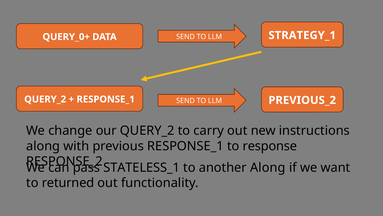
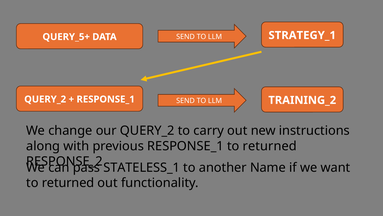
QUERY_0+: QUERY_0+ -> QUERY_5+ (66, 37)
PREVIOUS_2: PREVIOUS_2 -> TRAINING_2 (302, 100)
RESPONSE_1 to response: response -> returned (270, 146)
another Along: Along -> Name (268, 167)
